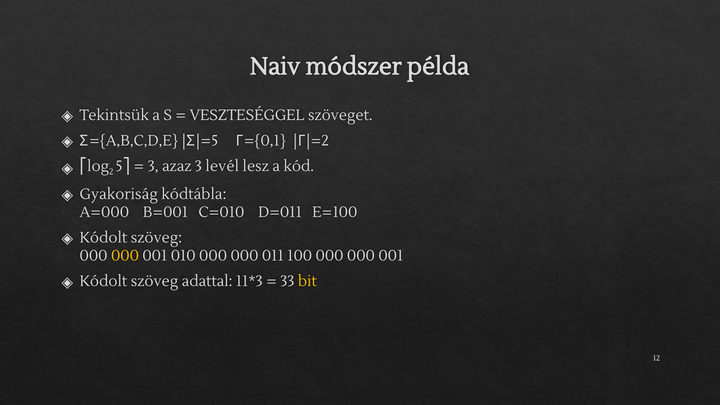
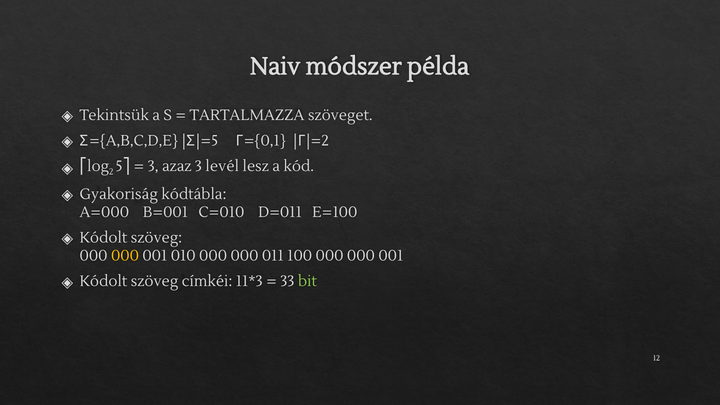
VESZTESÉGGEL: VESZTESÉGGEL -> TARTALMAZZA (247, 115)
adattal: adattal -> címkéi (207, 281)
bit colour: yellow -> light green (307, 281)
